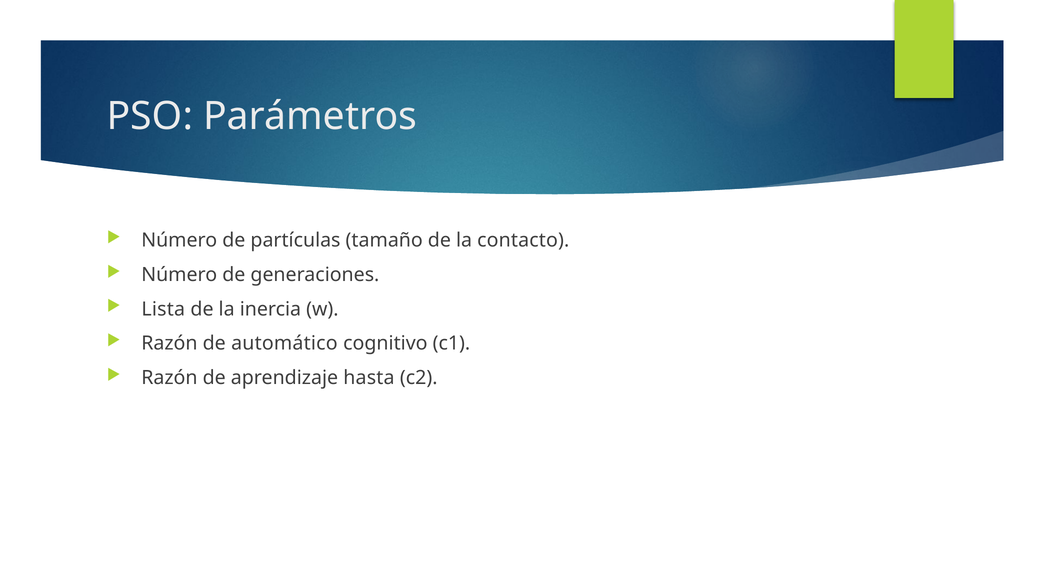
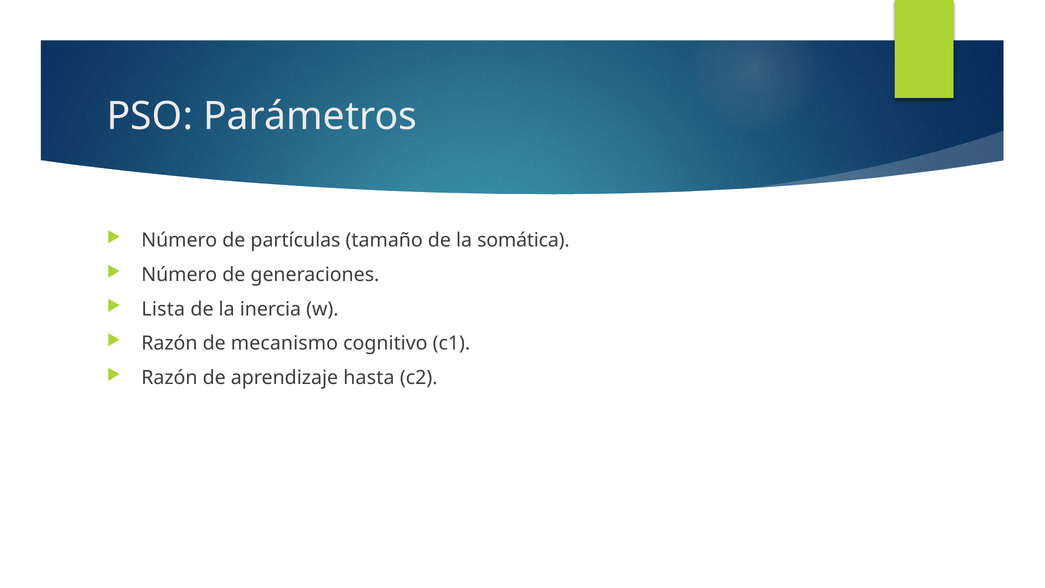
contacto: contacto -> somática (523, 240)
automático: automático -> mecanismo (284, 343)
